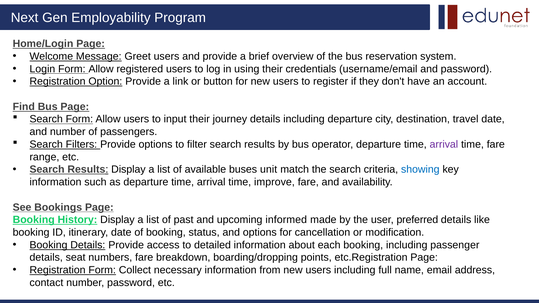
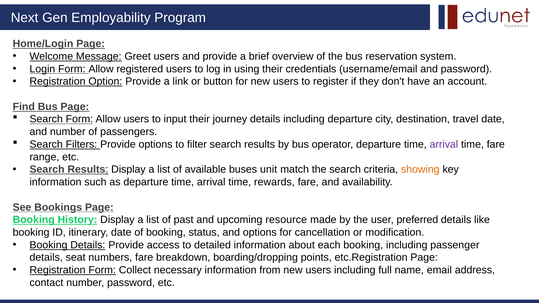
showing colour: blue -> orange (420, 170)
improve: improve -> rewards (274, 182)
informed: informed -> resource (286, 220)
